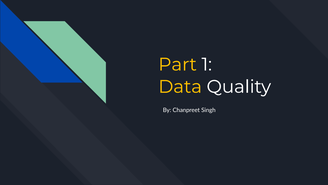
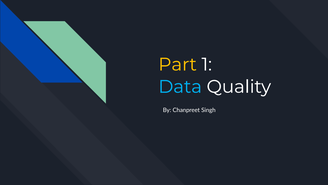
Data colour: yellow -> light blue (180, 87)
